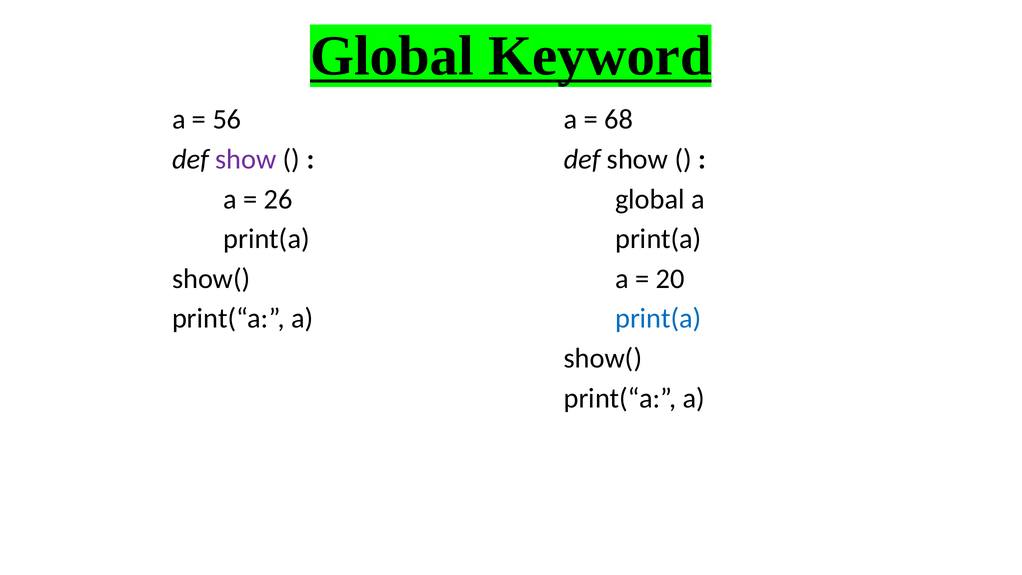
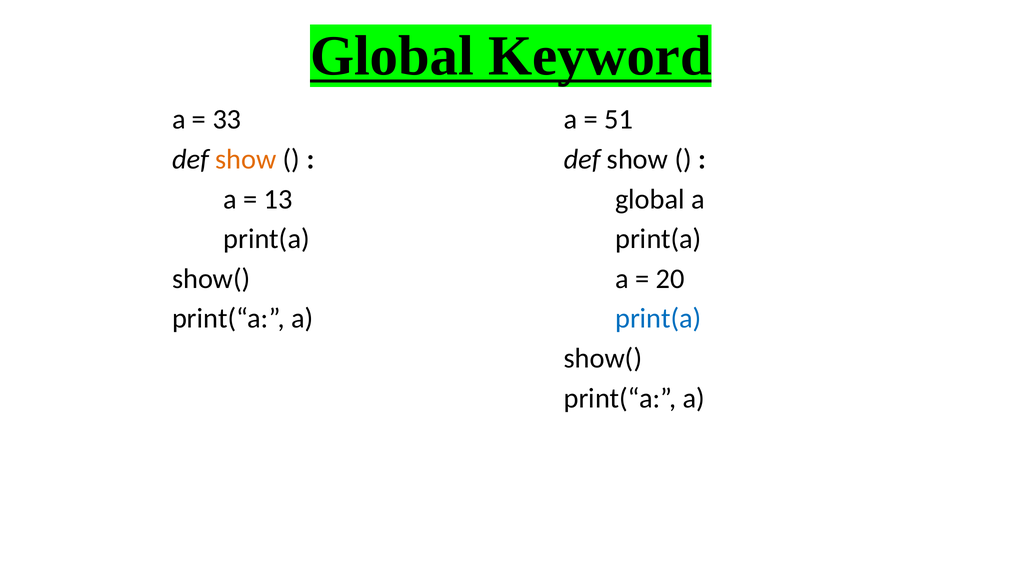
56: 56 -> 33 (227, 120)
68: 68 -> 51 (619, 120)
show colour: purple -> orange (246, 159)
26: 26 -> 13 (278, 199)
